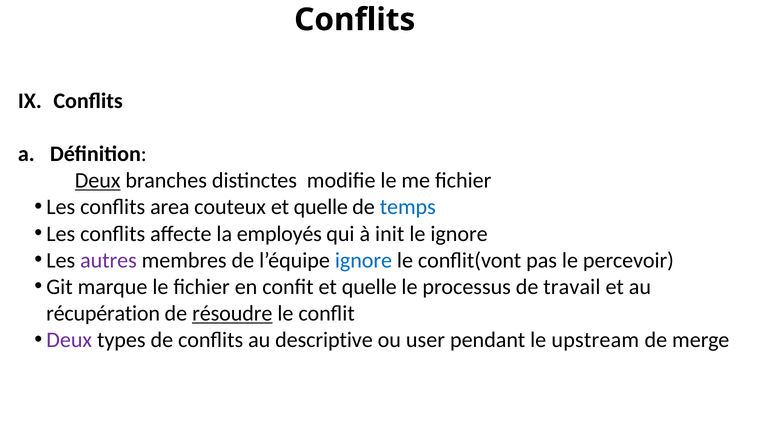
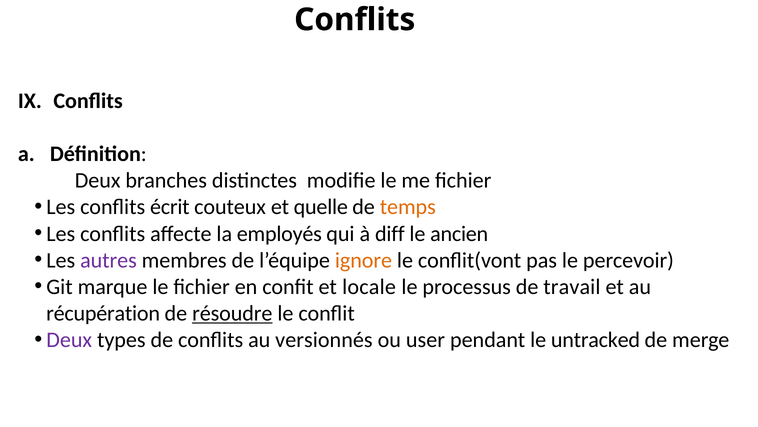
Deux underline: present -> none (98, 180)
area: area -> écrit (170, 207)
temps colour: blue -> orange (408, 207)
init: init -> diff (390, 233)
le ignore: ignore -> ancien (459, 233)
ignore colour: blue -> orange (363, 260)
confit et quelle: quelle -> locale (369, 286)
descriptive: descriptive -> versionnés (324, 340)
upstream: upstream -> untracked (596, 340)
